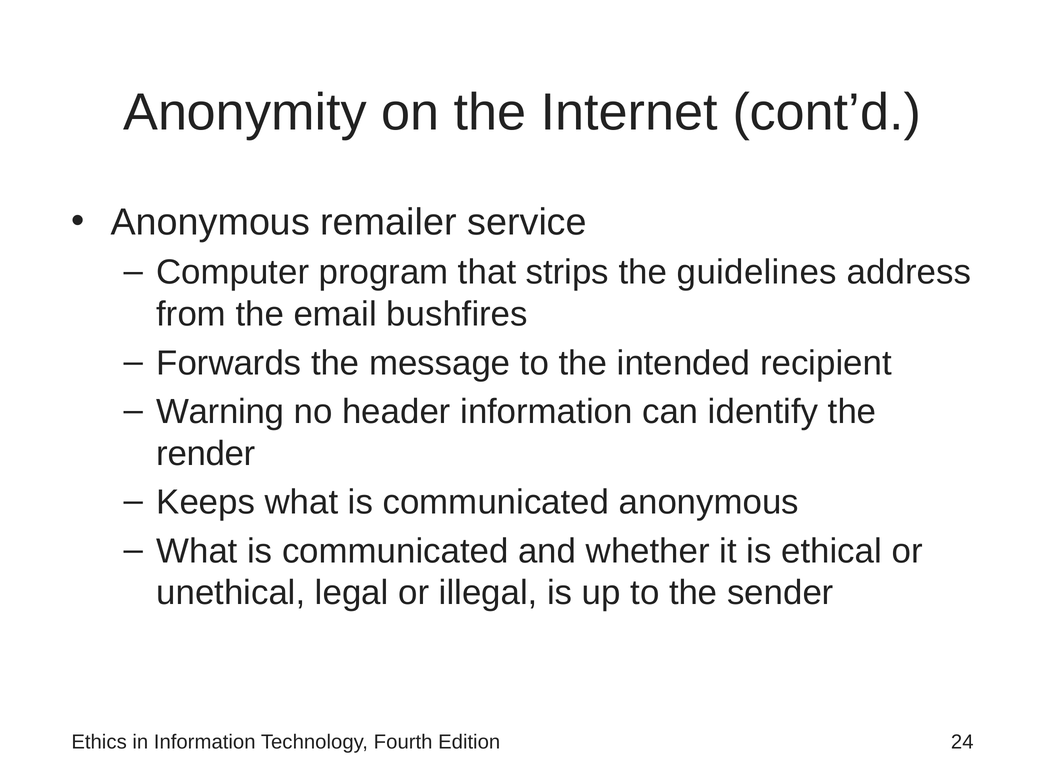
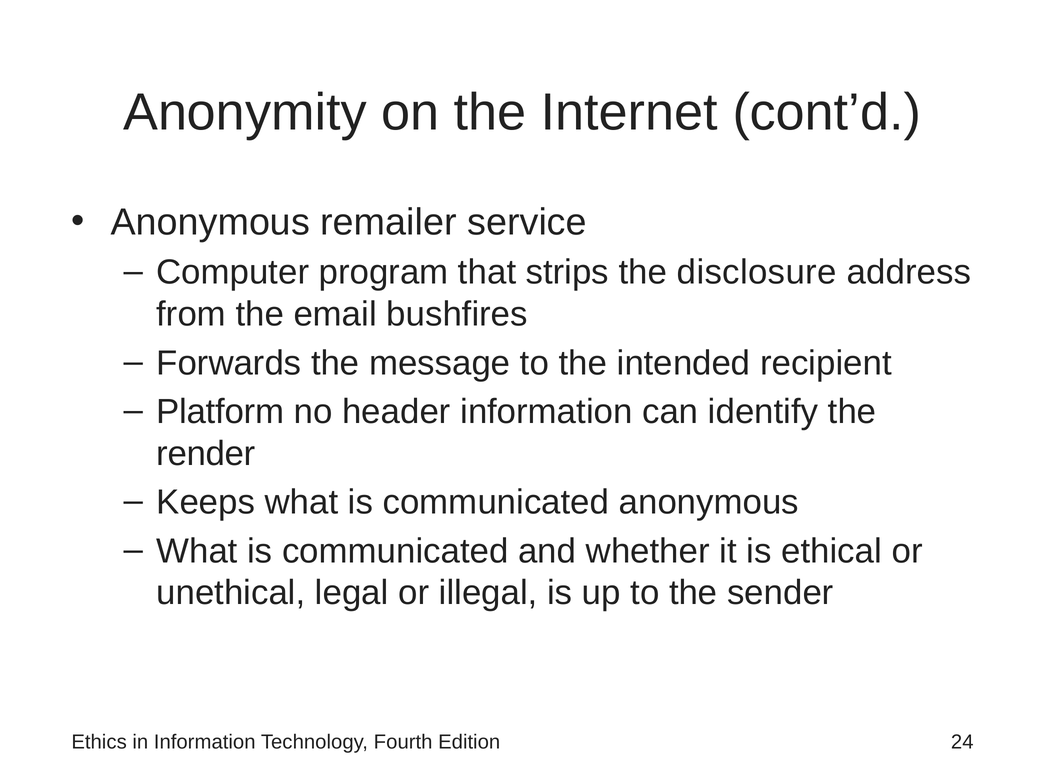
guidelines: guidelines -> disclosure (757, 272)
Warning: Warning -> Platform (220, 412)
